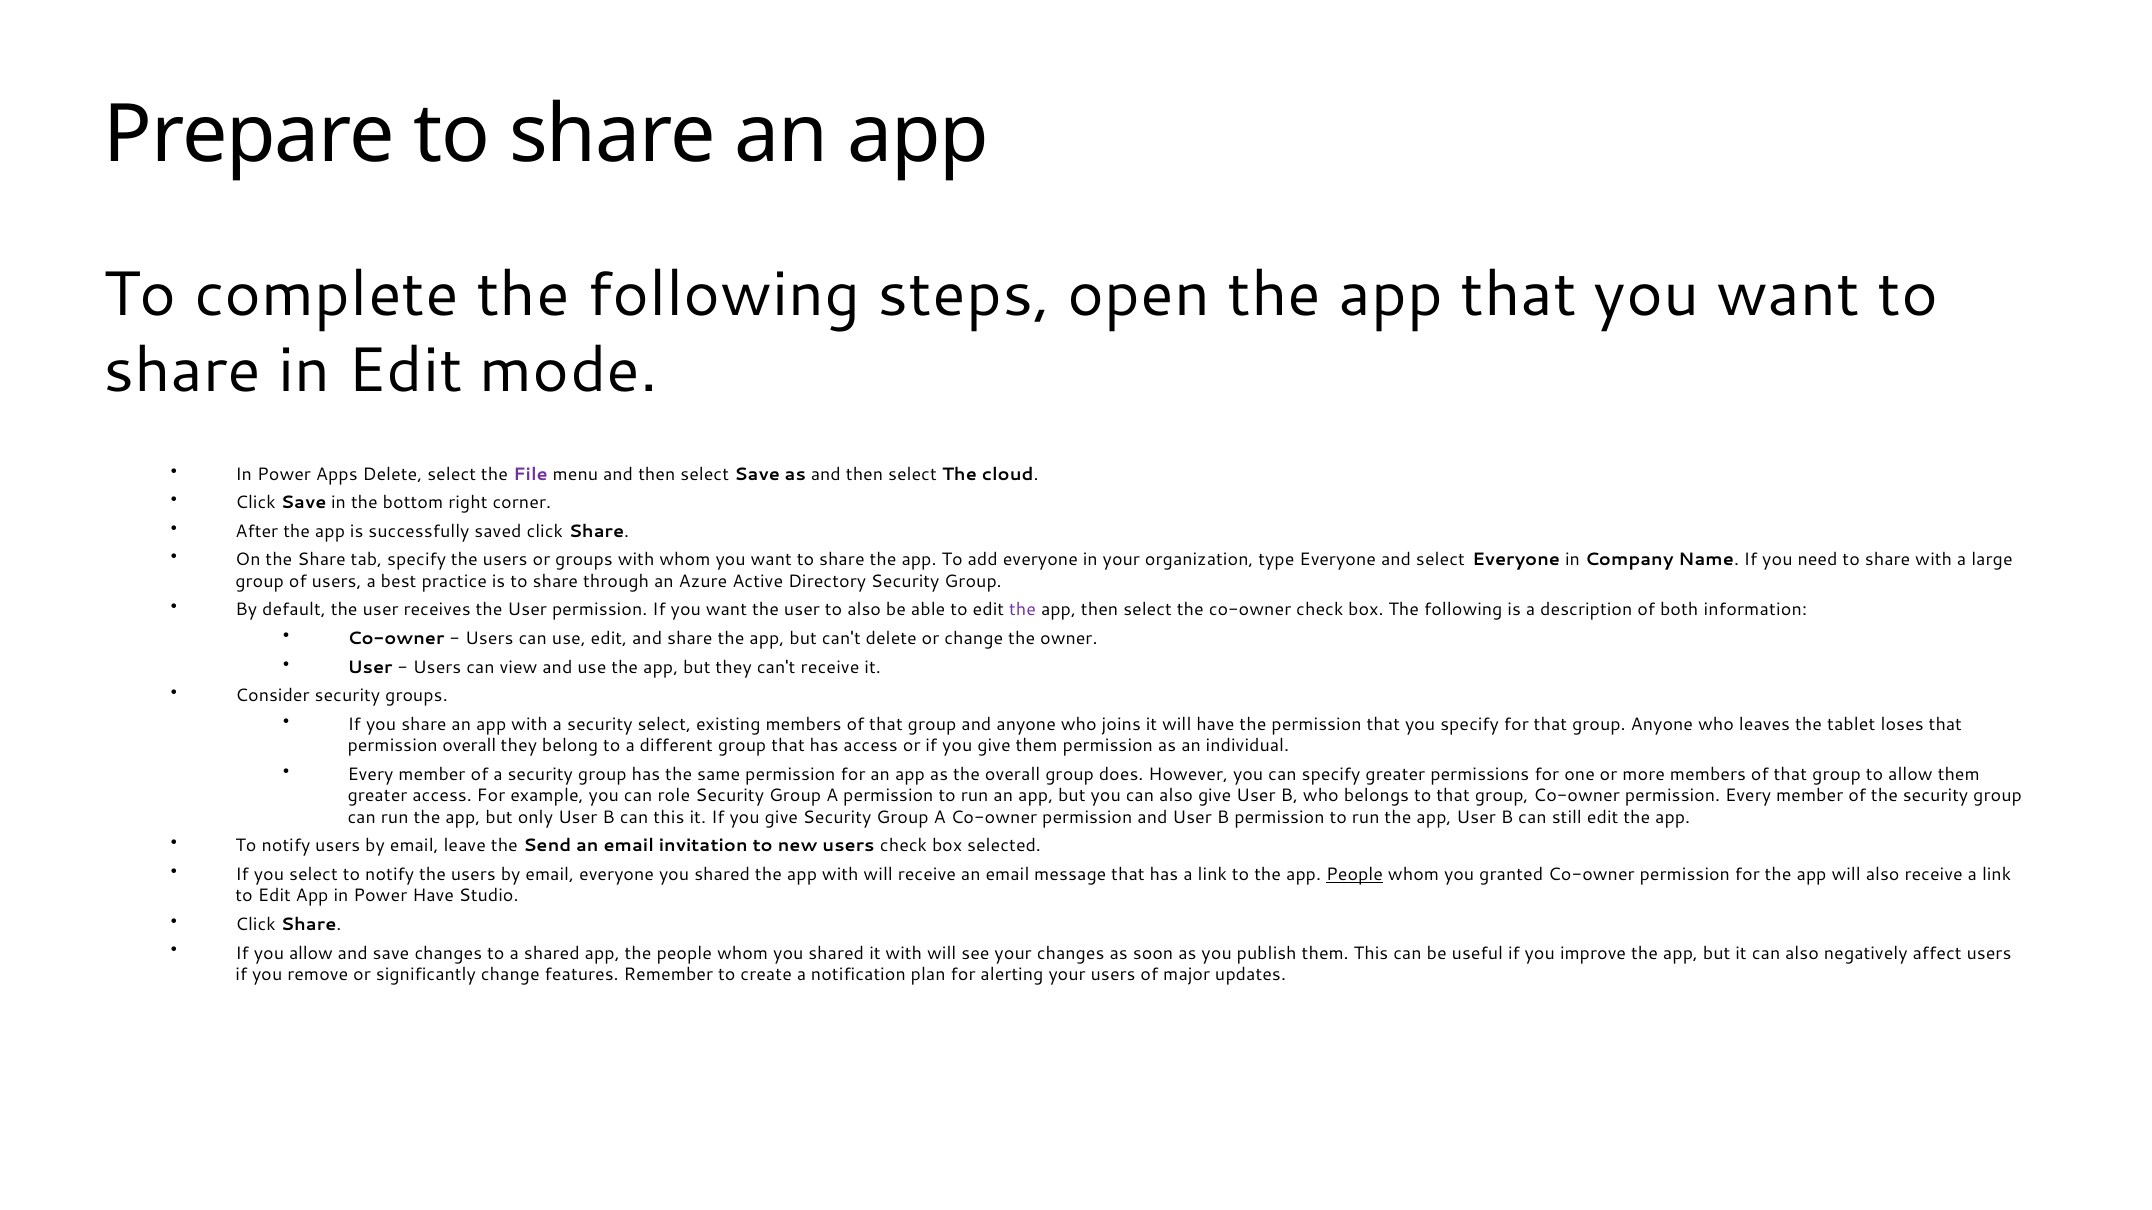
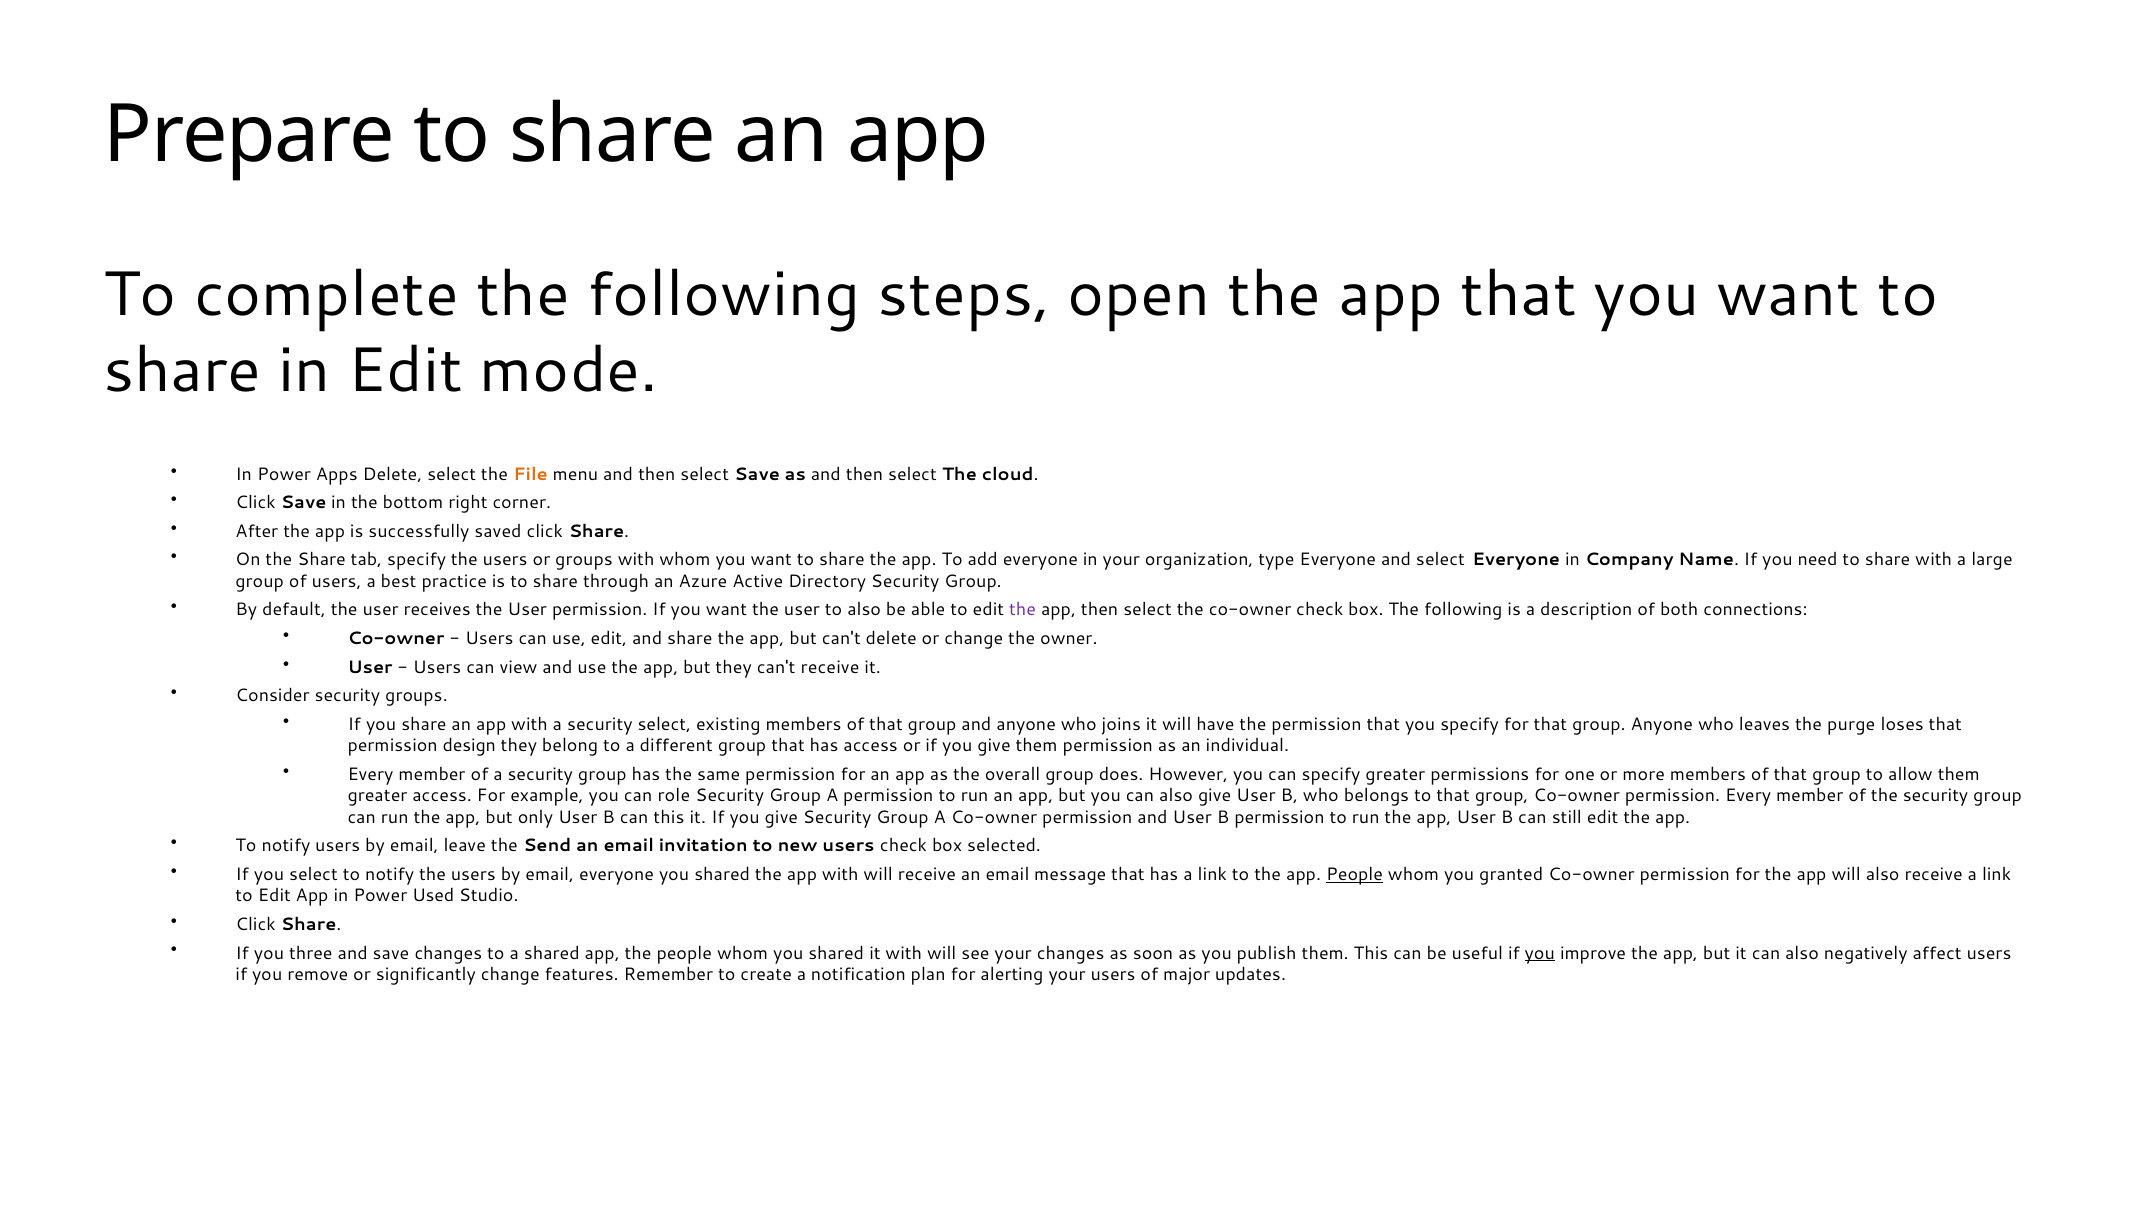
File colour: purple -> orange (531, 474)
information: information -> connections (1755, 610)
tablet: tablet -> purge (1851, 725)
permission overall: overall -> design (469, 746)
Power Have: Have -> Used (433, 896)
you allow: allow -> three (311, 954)
you underline: none -> present (1540, 954)
